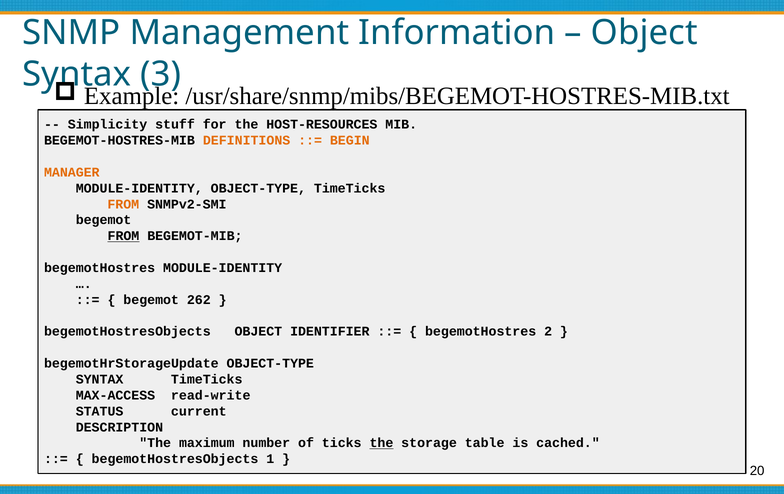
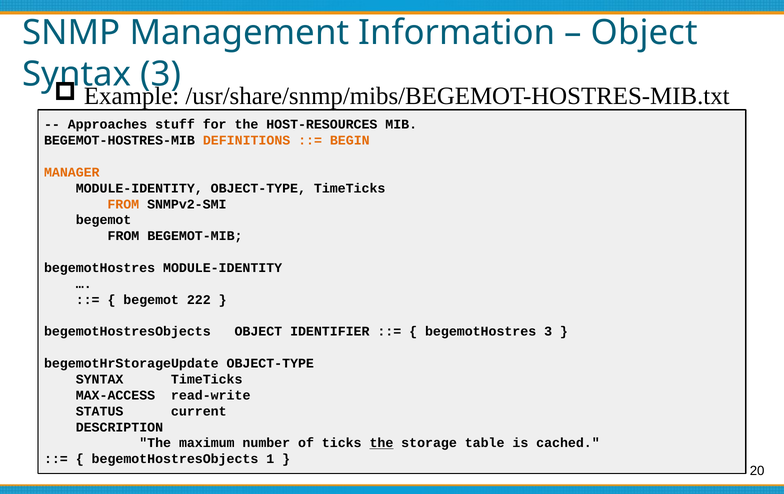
Simplicity: Simplicity -> Approaches (108, 125)
FROM underline: present -> none (123, 236)
262: 262 -> 222 (199, 300)
begemotHostres 2: 2 -> 3 (548, 332)
